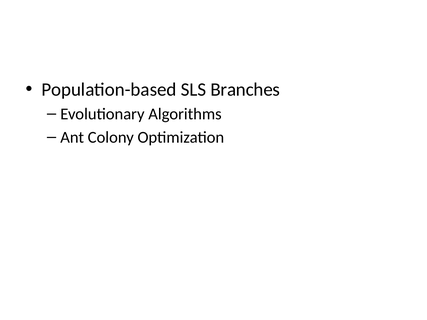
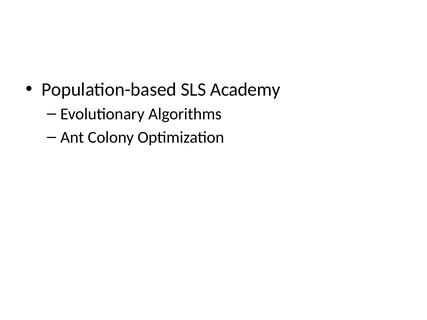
Branches: Branches -> Academy (245, 90)
